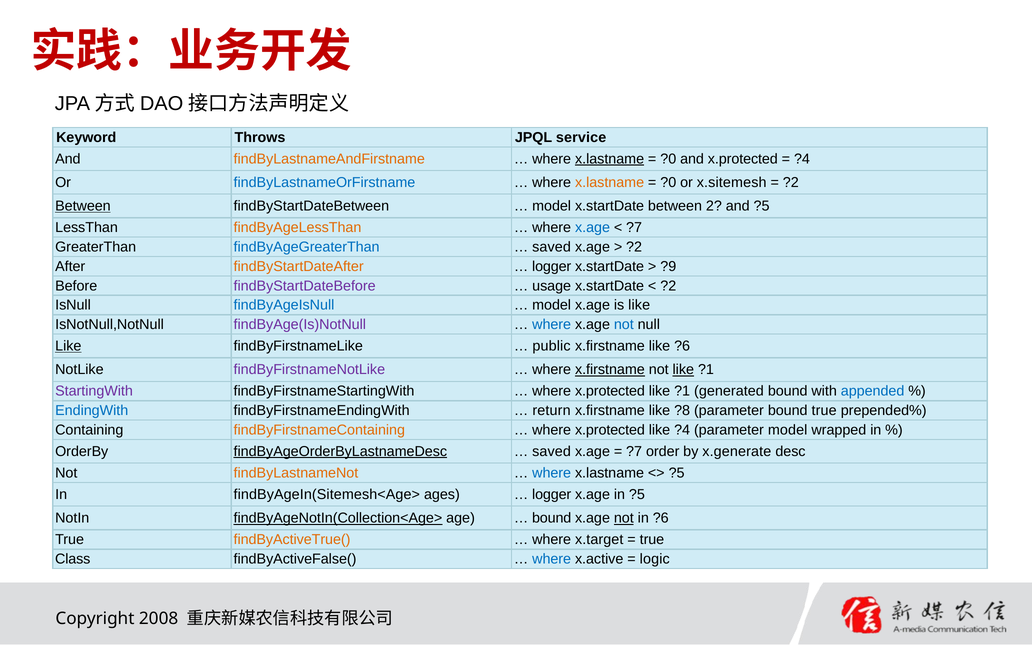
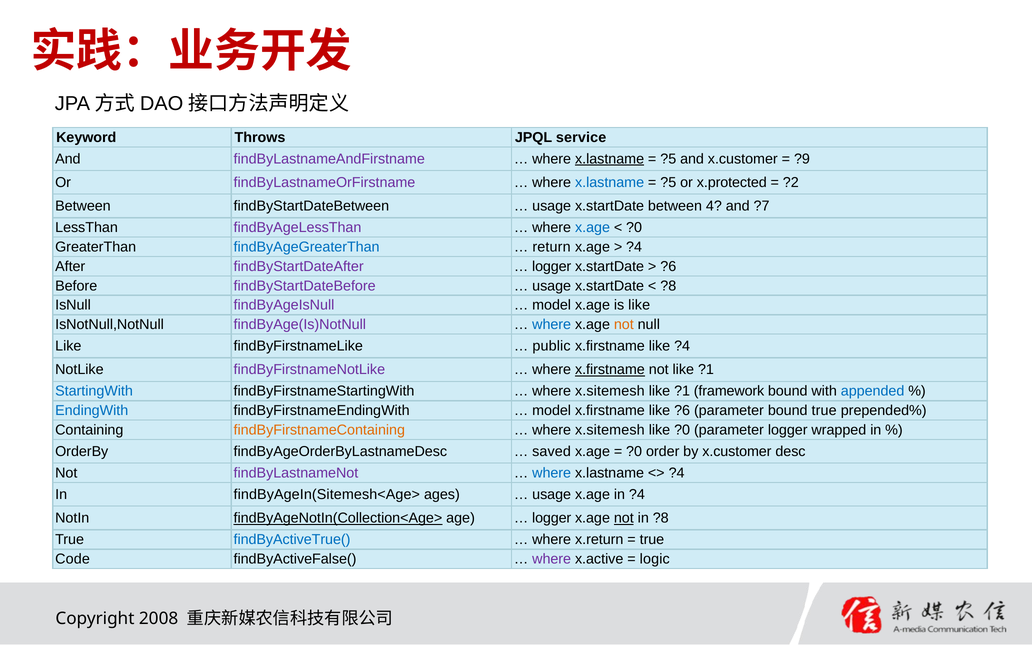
findByLastnameAndFirstname colour: orange -> purple (329, 159)
?0: ?0 -> ?5 (668, 159)
and x.protected: x.protected -> x.customer (743, 159)
?4: ?4 -> ?9 (802, 159)
findByLastnameOrFirstname colour: blue -> purple (324, 182)
x.lastname colour: orange -> blue (610, 182)
?0: ?0 -> ?5 (668, 182)
x.sitemesh: x.sitemesh -> x.protected (732, 182)
Between underline: present -> none (83, 206)
model: model -> usage (552, 206)
2: 2 -> 4 (714, 206)
and ?5: ?5 -> ?7 (762, 206)
findByAgeLessThan colour: orange -> purple (297, 228)
?7: ?7 -> ?0 (634, 228)
saved: saved -> return (552, 247)
?2: ?2 -> ?4 (634, 247)
findByStartDateAfter colour: orange -> purple (299, 266)
?9: ?9 -> ?6 (668, 266)
?2: ?2 -> ?8 (668, 286)
findByAgeIsNull colour: blue -> purple (284, 305)
not colour: blue -> orange (624, 325)
Like underline: present -> none (68, 346)
like ?6: ?6 -> ?4 (682, 346)
like underline: present -> none (683, 370)
StartingWith colour: purple -> blue (94, 391)
x.protected: x.protected -> x.sitemesh (610, 391)
generated: generated -> framework (729, 391)
return: return -> model (552, 411)
like ?8: ?8 -> ?6 (682, 411)
x.protected: x.protected -> x.sitemesh (610, 430)
like ?4: ?4 -> ?0 (682, 430)
parameter model: model -> logger (788, 430)
findByAgeOrderByLastnameDesc underline: present -> none (340, 452)
?7: ?7 -> ?0 (634, 452)
by x.generate: x.generate -> x.customer (737, 452)
findByLastnameNot colour: orange -> purple (296, 473)
?5: ?5 -> ?4 (677, 473)
logger: logger -> usage (552, 495)
in ?5: ?5 -> ?4 (637, 495)
bound: bound -> logger (552, 518)
in ?6: ?6 -> ?8 (661, 518)
findByActiveTrue( colour: orange -> blue (292, 540)
x.target: x.target -> x.return (599, 540)
Class: Class -> Code (73, 559)
where colour: blue -> purple (552, 559)
